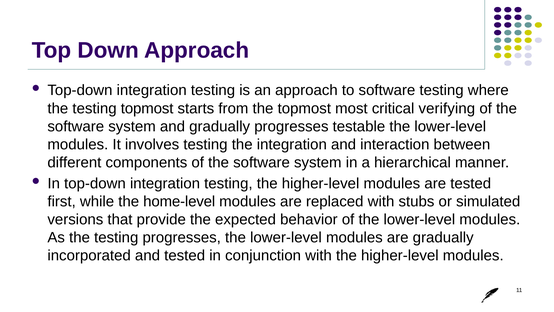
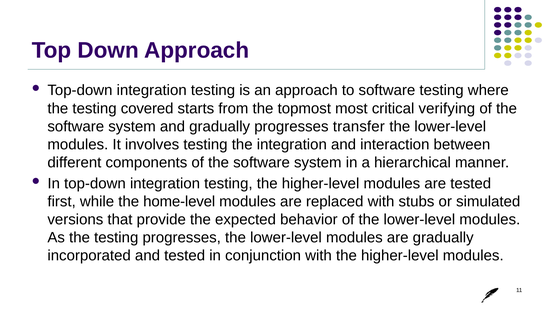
testing topmost: topmost -> covered (147, 108)
testable: testable -> transfer (359, 126)
